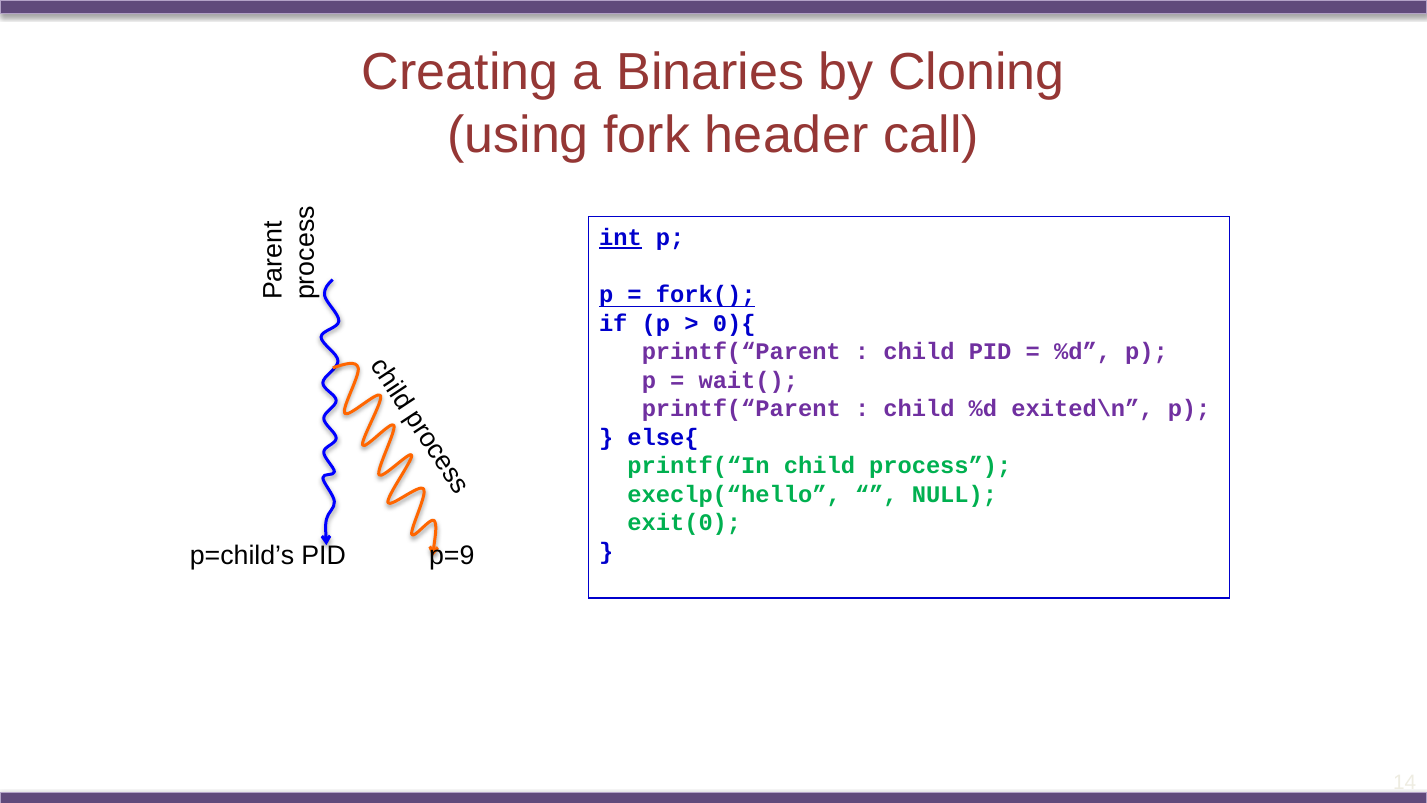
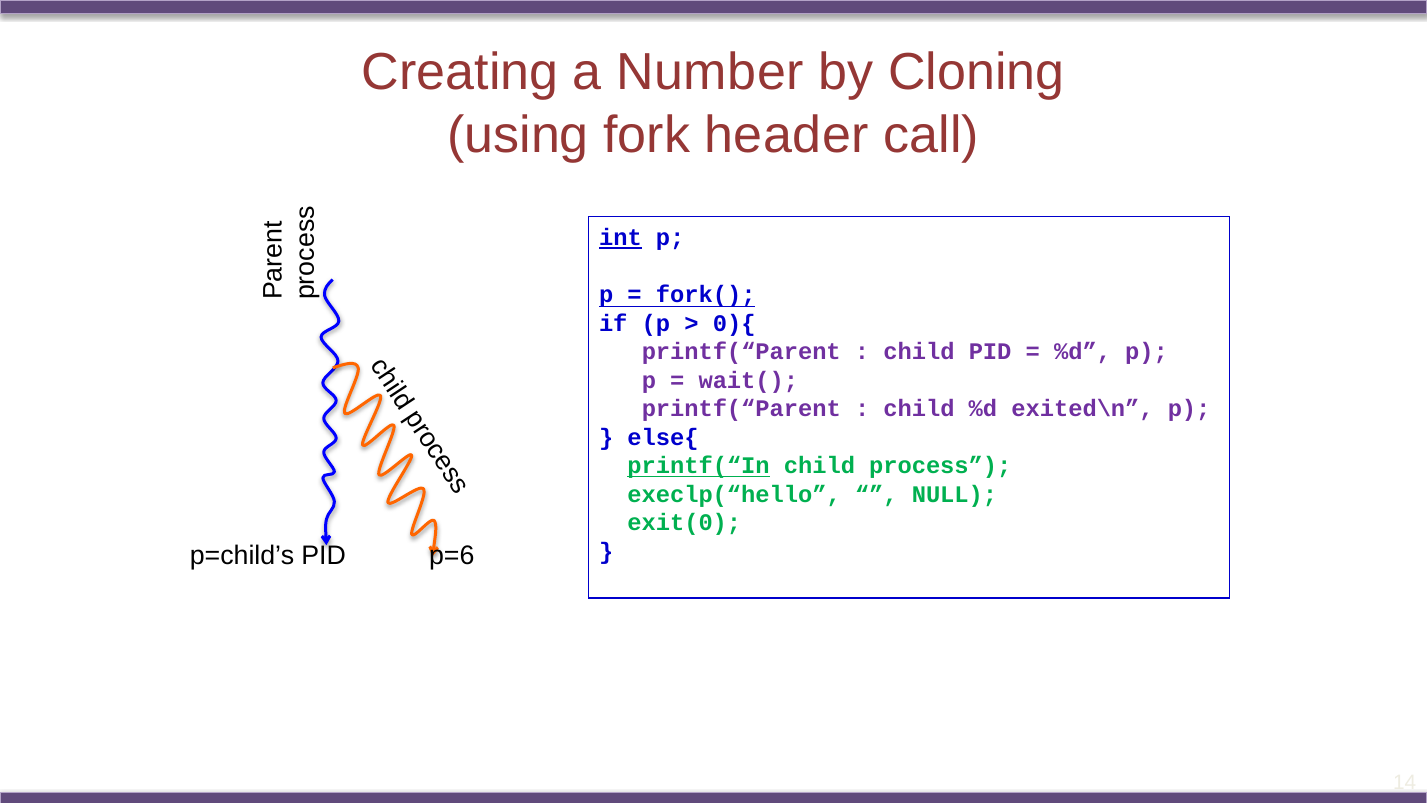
Binaries: Binaries -> Number (710, 72)
printf(“In underline: none -> present (699, 466)
p=9: p=9 -> p=6 (452, 555)
